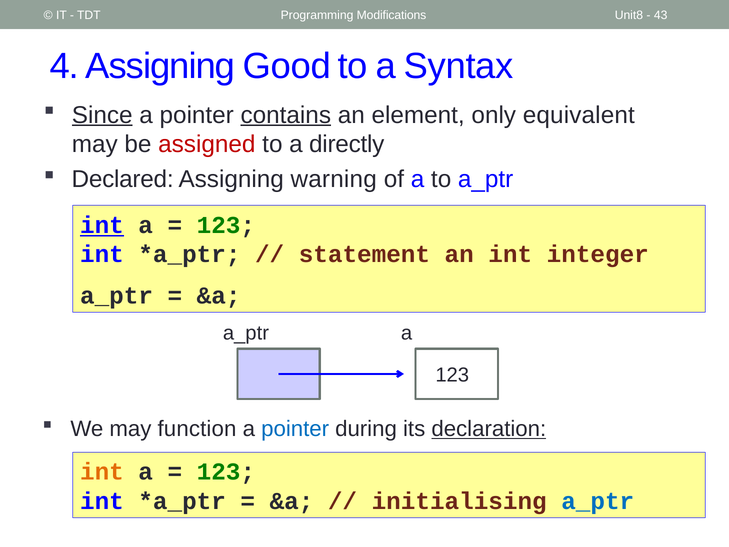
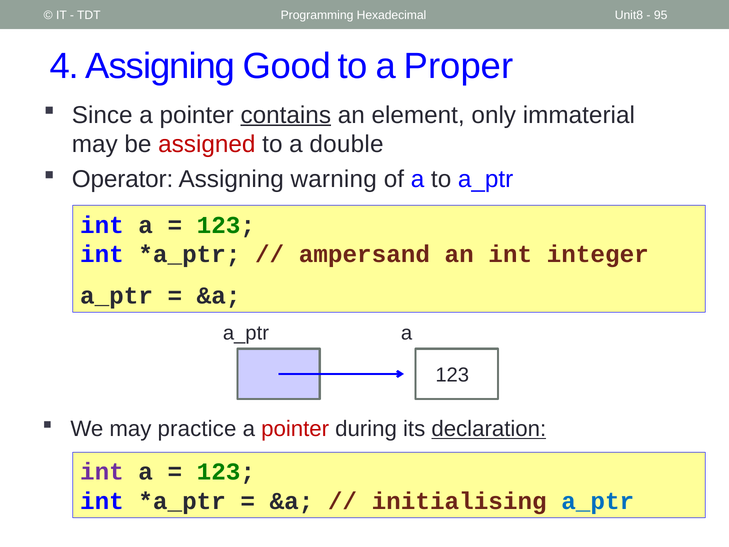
Modifications: Modifications -> Hexadecimal (391, 15)
43: 43 -> 95 (661, 15)
Syntax: Syntax -> Proper (459, 66)
Since underline: present -> none (102, 115)
equivalent: equivalent -> immaterial (579, 115)
directly: directly -> double (346, 144)
Declared: Declared -> Operator (123, 179)
int underline: present -> none (102, 225)
statement: statement -> ampersand (364, 254)
function: function -> practice (197, 429)
pointer colour: blue -> red (295, 429)
int colour: orange -> purple (102, 472)
